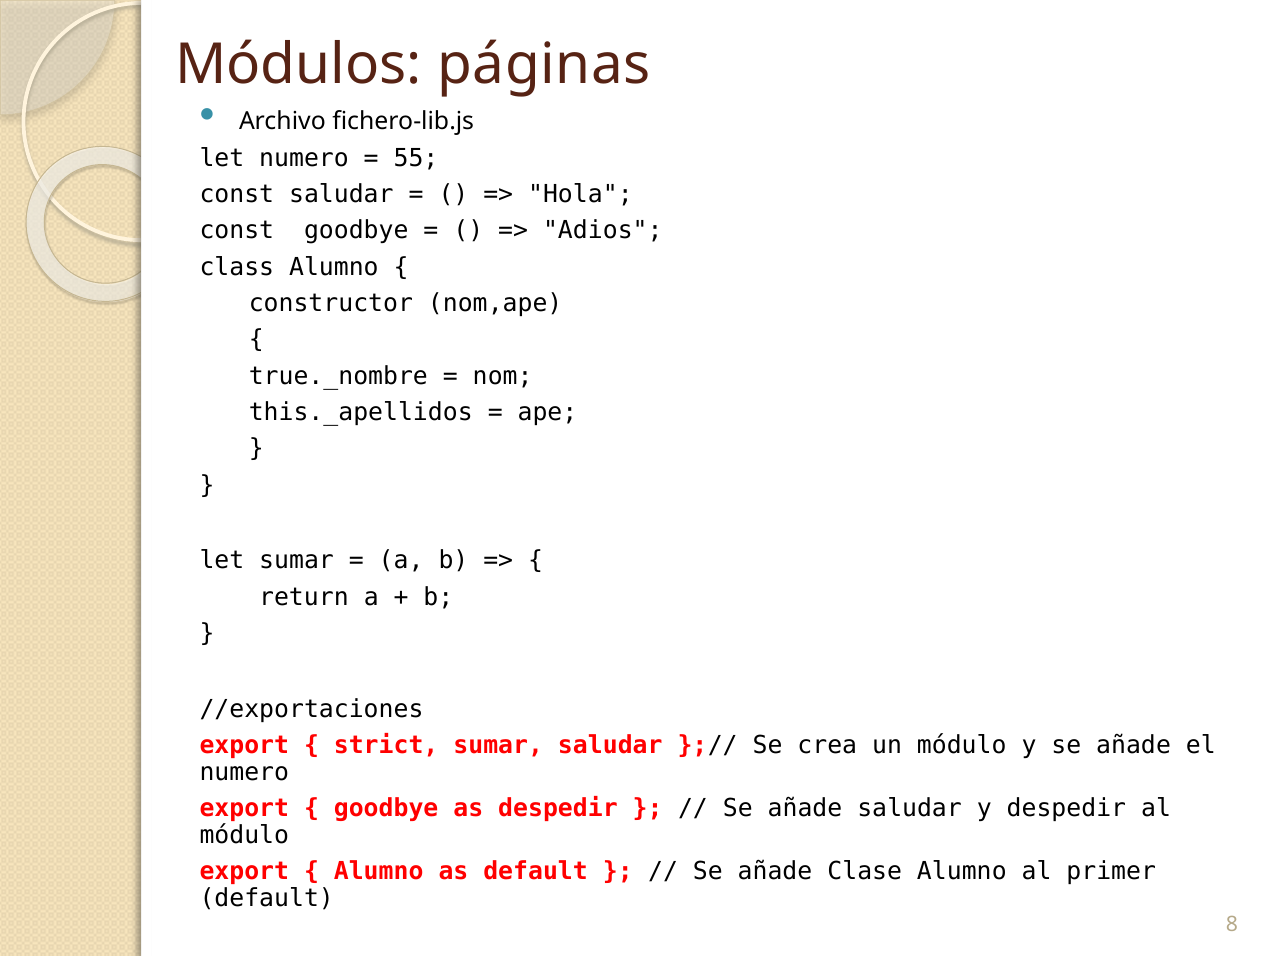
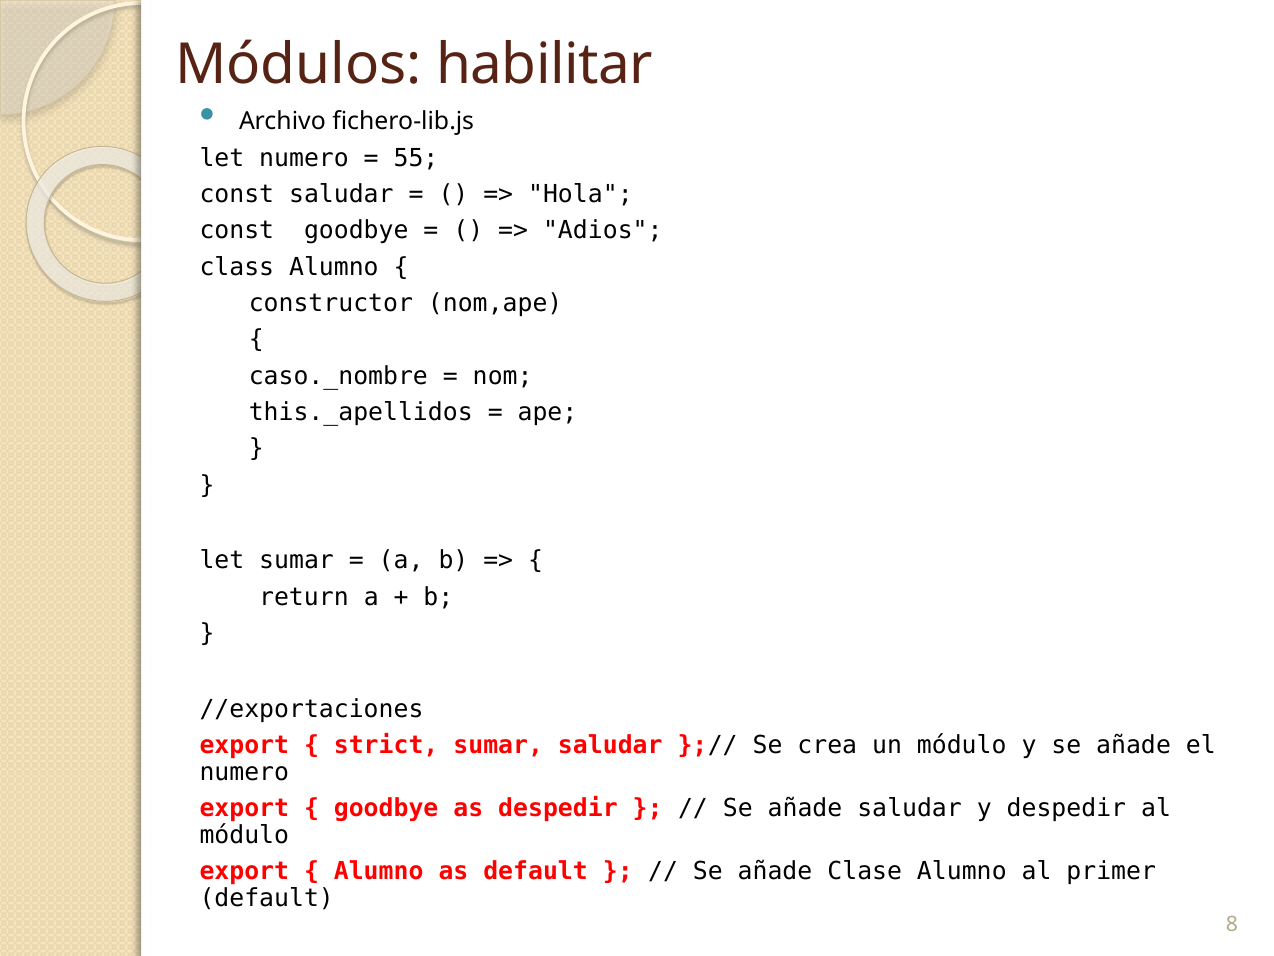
páginas: páginas -> habilitar (545, 65)
true._nombre: true._nombre -> caso._nombre (338, 376)
